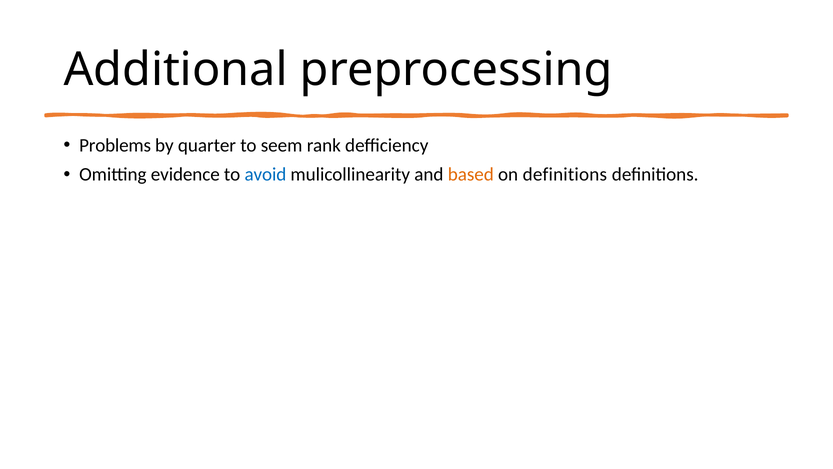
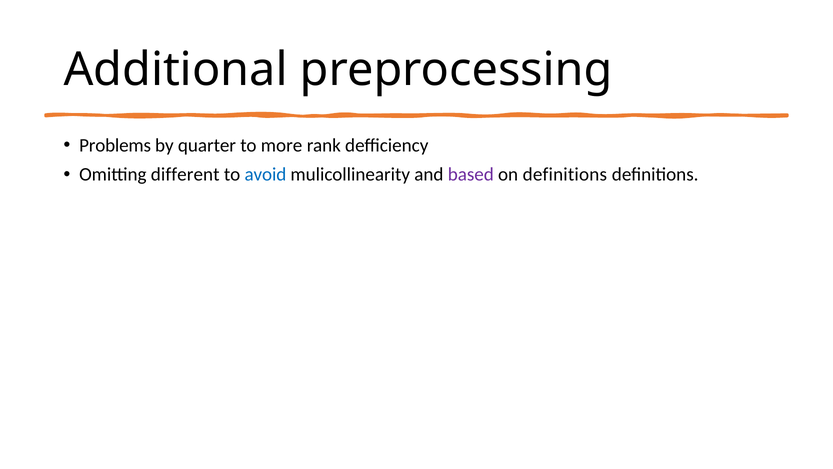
seem: seem -> more (282, 145)
evidence: evidence -> different (185, 174)
based colour: orange -> purple (471, 174)
